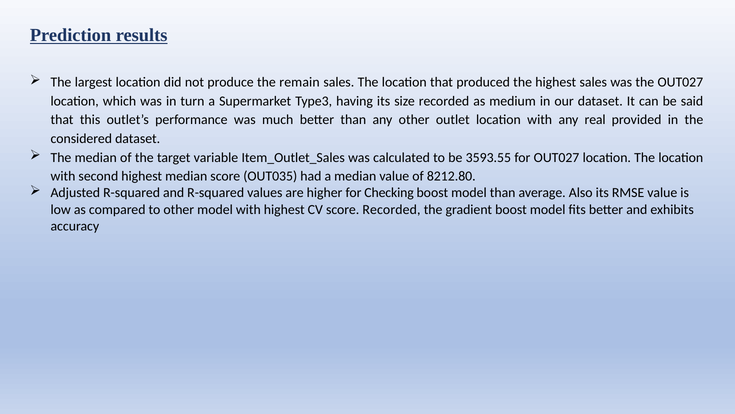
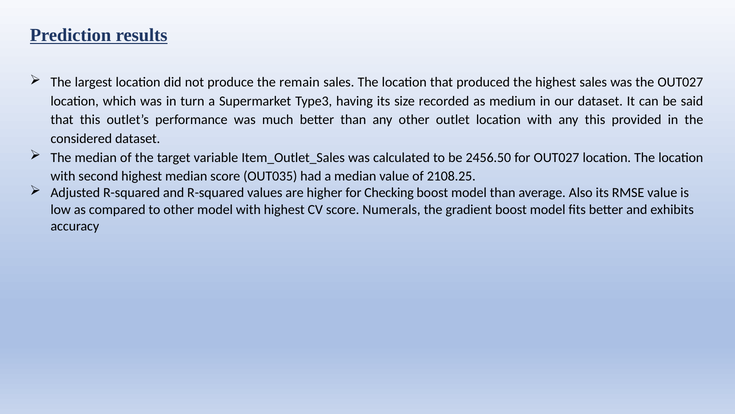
any real: real -> this (595, 120)
3593.55: 3593.55 -> 2456.50 (488, 157)
8212.80: 8212.80 -> 2108.25 (451, 176)
score Recorded: Recorded -> Numerals (391, 209)
